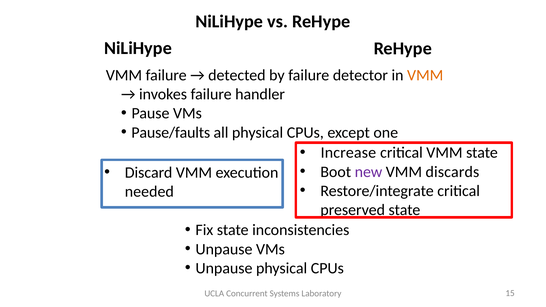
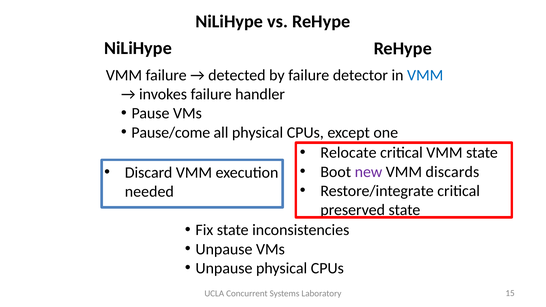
VMM colour: orange -> blue (425, 75)
Pause/faults: Pause/faults -> Pause/come (171, 133)
Increase: Increase -> Relocate (348, 153)
